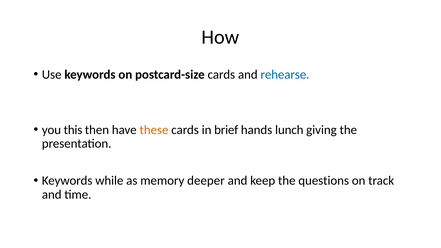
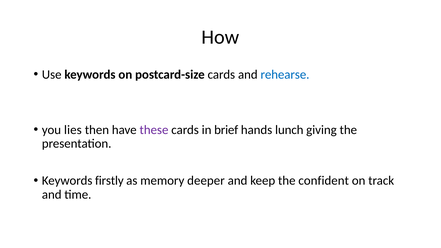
this: this -> lies (73, 130)
these colour: orange -> purple (154, 130)
while: while -> firstly (109, 181)
questions: questions -> confident (324, 181)
